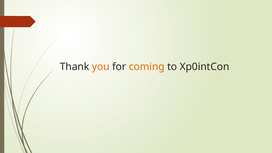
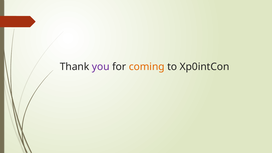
you colour: orange -> purple (101, 67)
